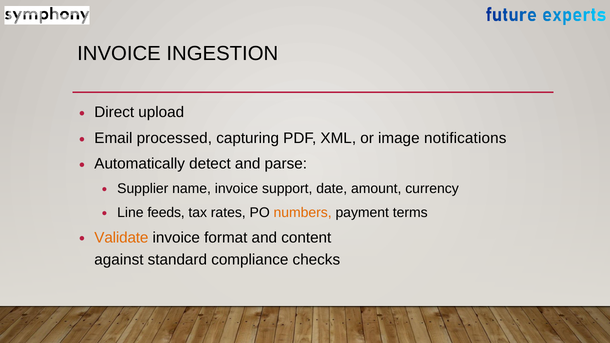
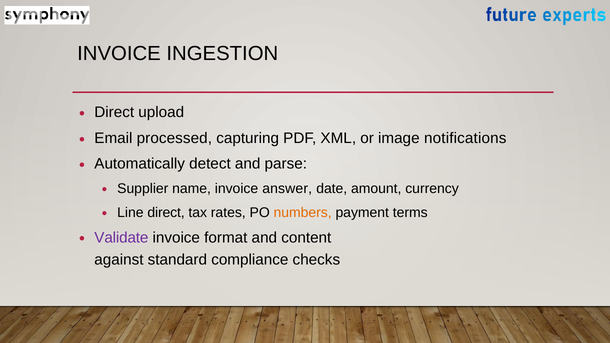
support: support -> answer (287, 189)
Line feeds: feeds -> direct (166, 213)
Validate colour: orange -> purple (121, 238)
